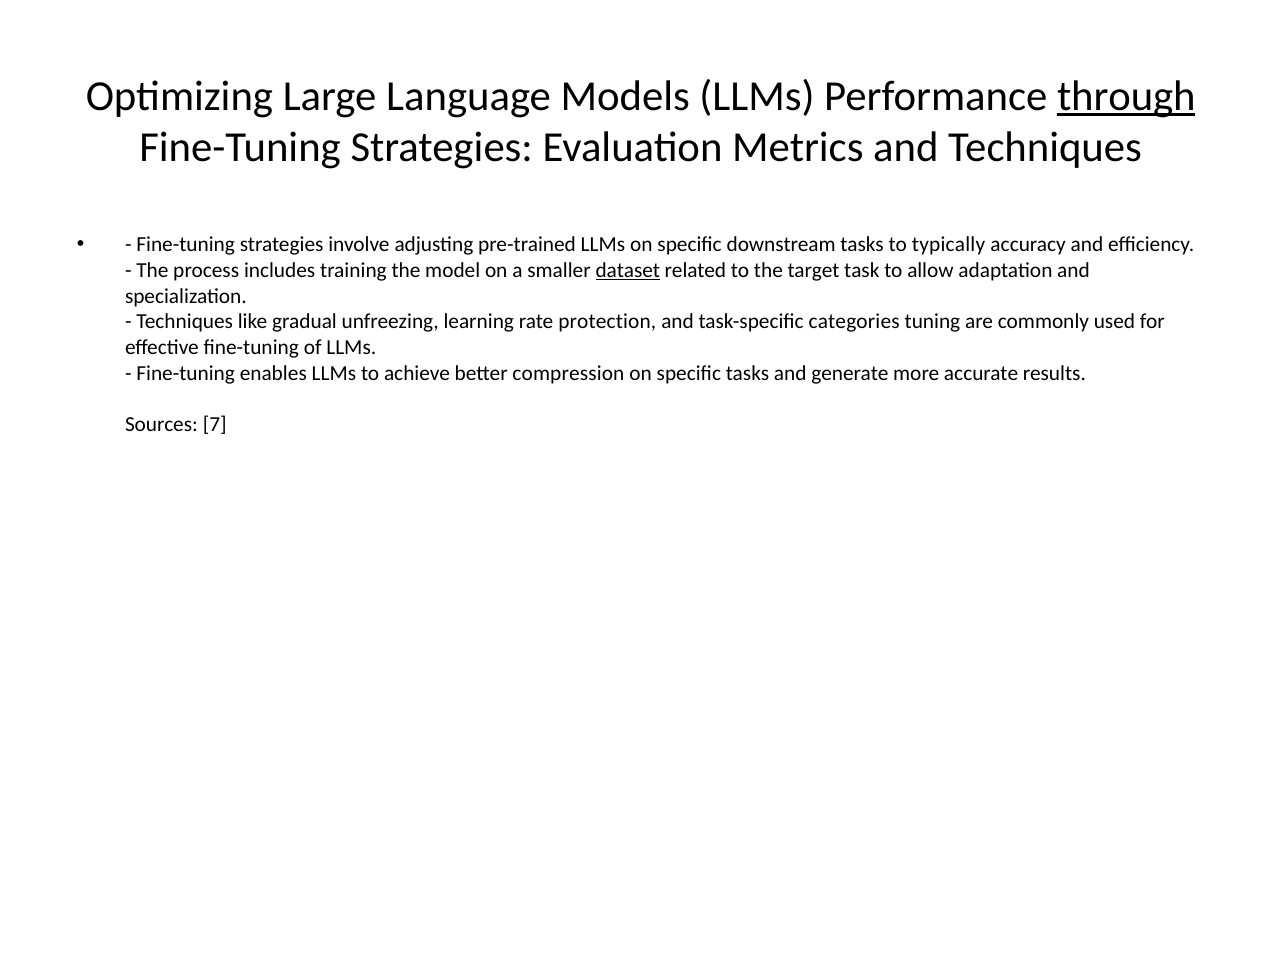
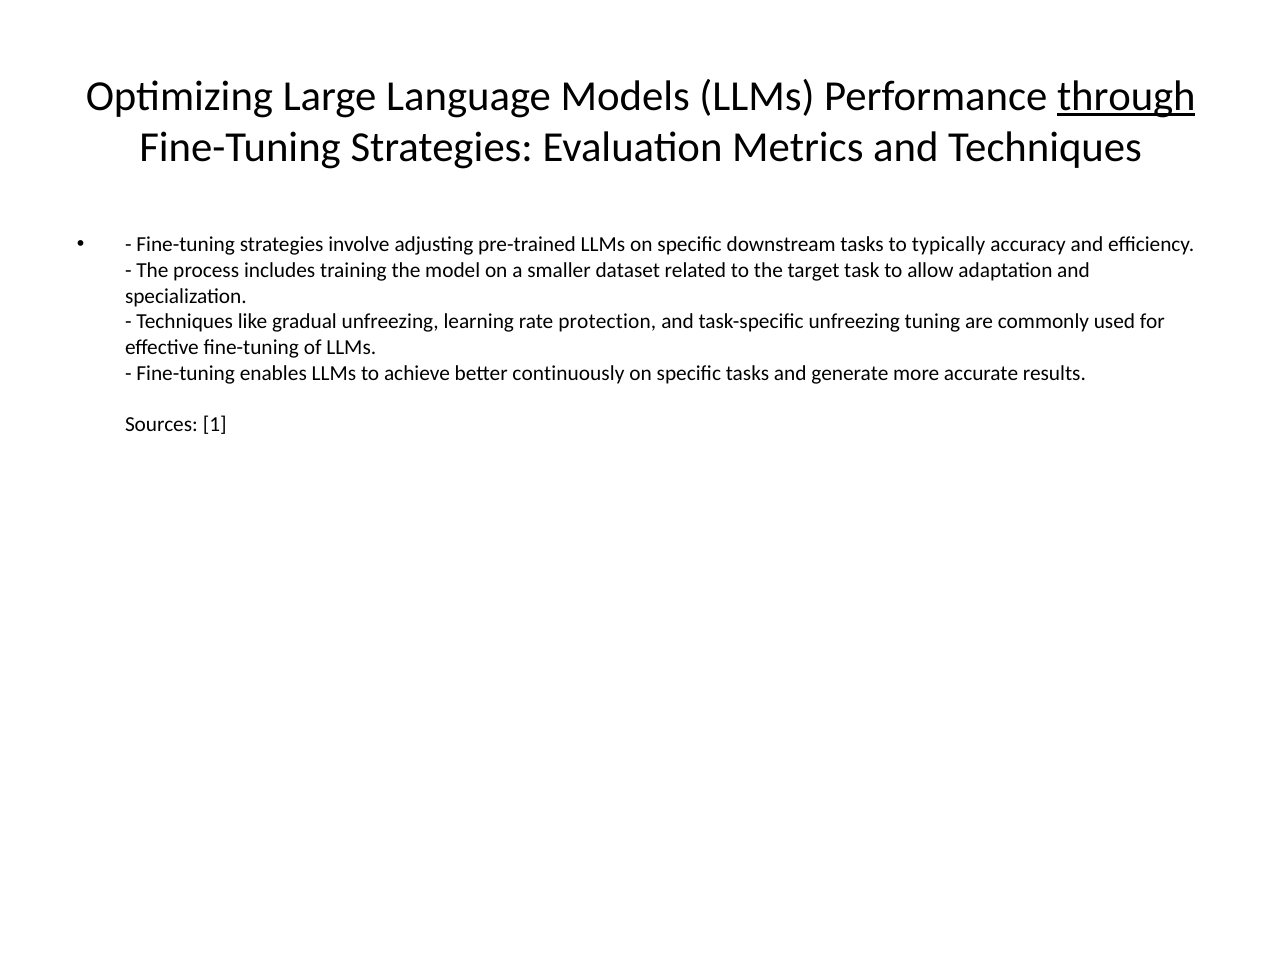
dataset underline: present -> none (628, 271)
task-specific categories: categories -> unfreezing (854, 322)
compression: compression -> continuously (568, 373)
7: 7 -> 1 (215, 425)
